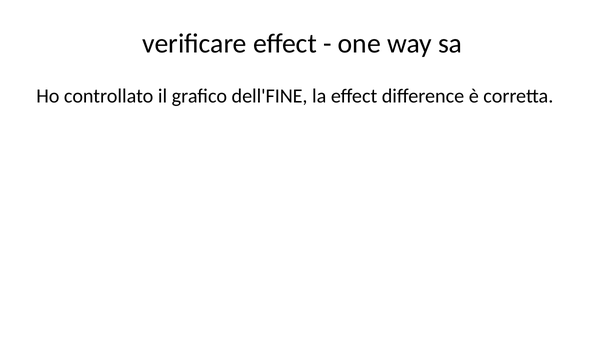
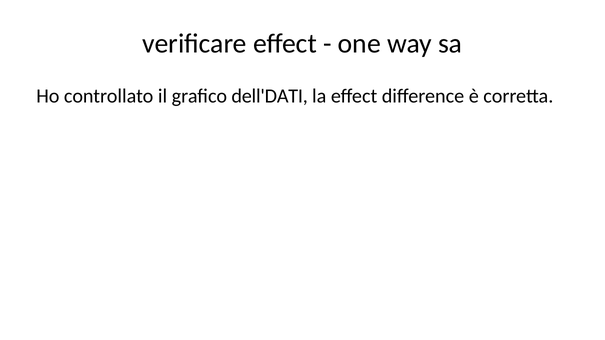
dell'FINE: dell'FINE -> dell'DATI (270, 96)
